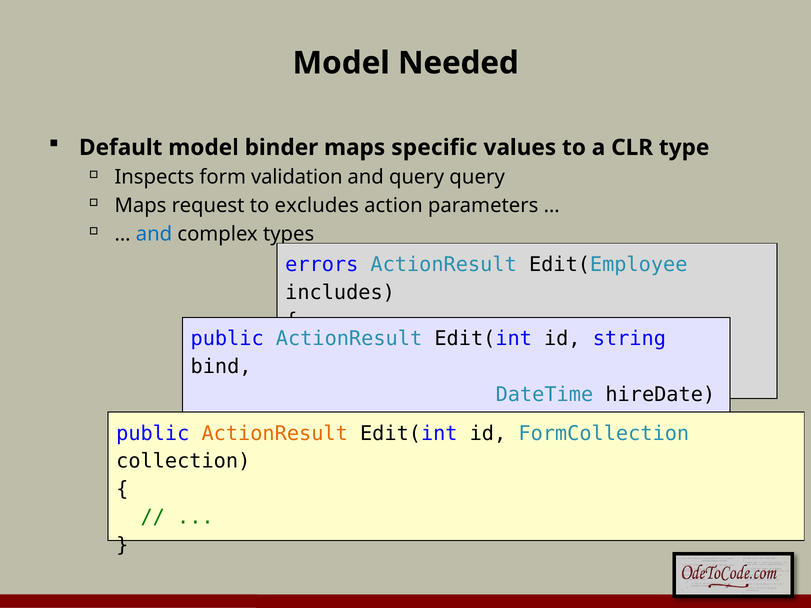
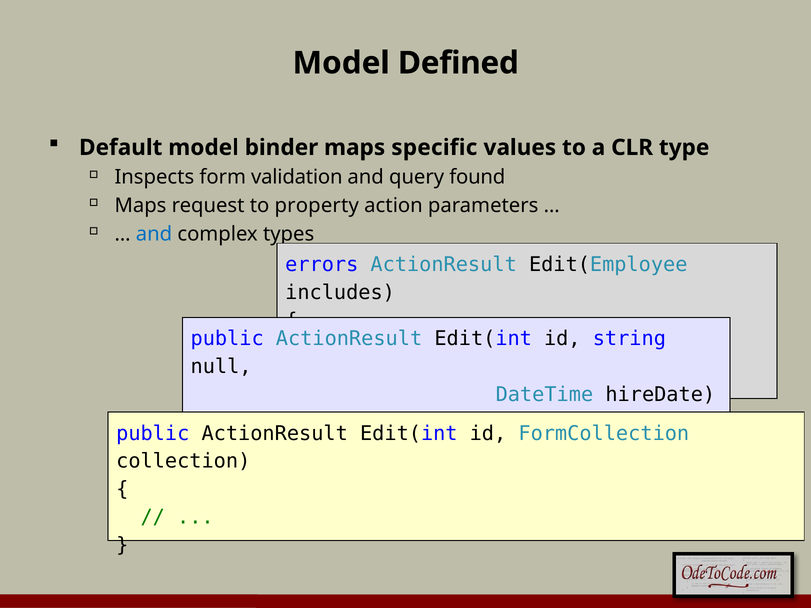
Needed: Needed -> Defined (458, 63)
query query: query -> found (477, 177)
excludes: excludes -> property (317, 206)
bind: bind -> null (221, 367)
ActionResult colour: orange -> black (275, 434)
